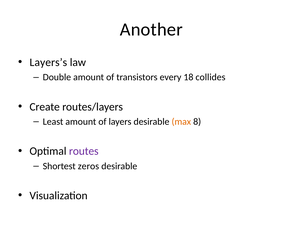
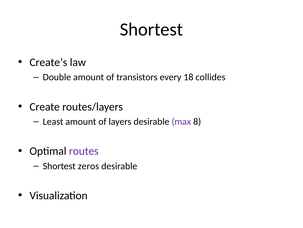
Another: Another -> Shortest (151, 29)
Layers’s: Layers’s -> Create’s (48, 62)
max colour: orange -> purple (181, 121)
